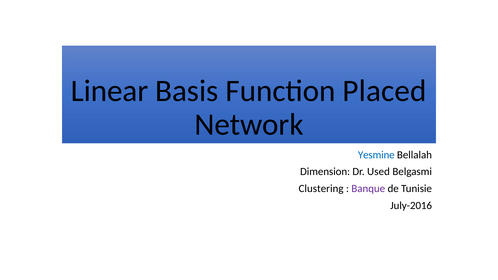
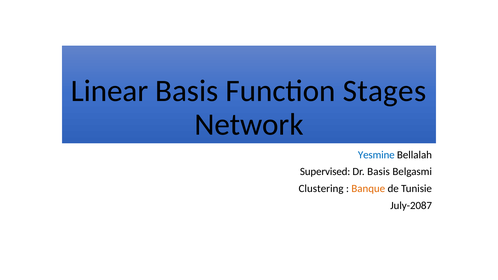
Placed: Placed -> Stages (384, 91)
Dimension: Dimension -> Supervised (325, 172)
Dr Used: Used -> Basis (379, 172)
Banque colour: purple -> orange (368, 189)
July-2016: July-2016 -> July-2087 (411, 206)
